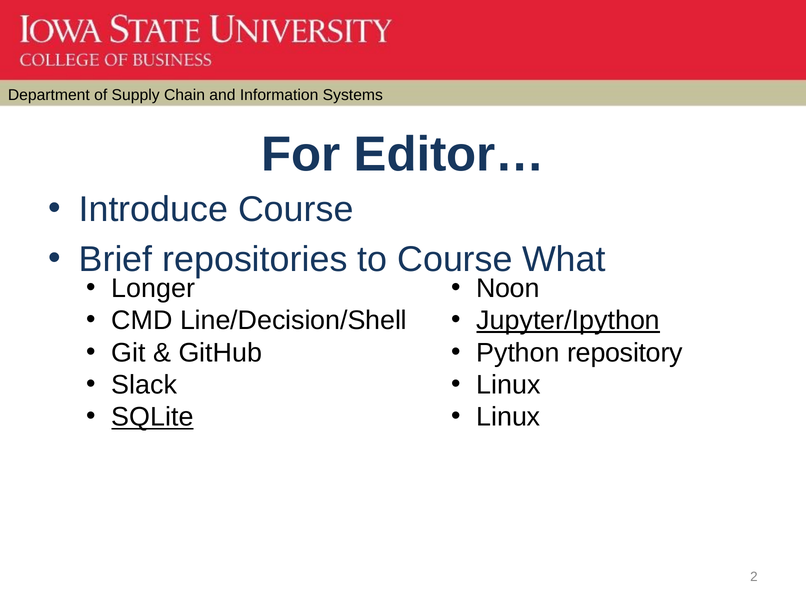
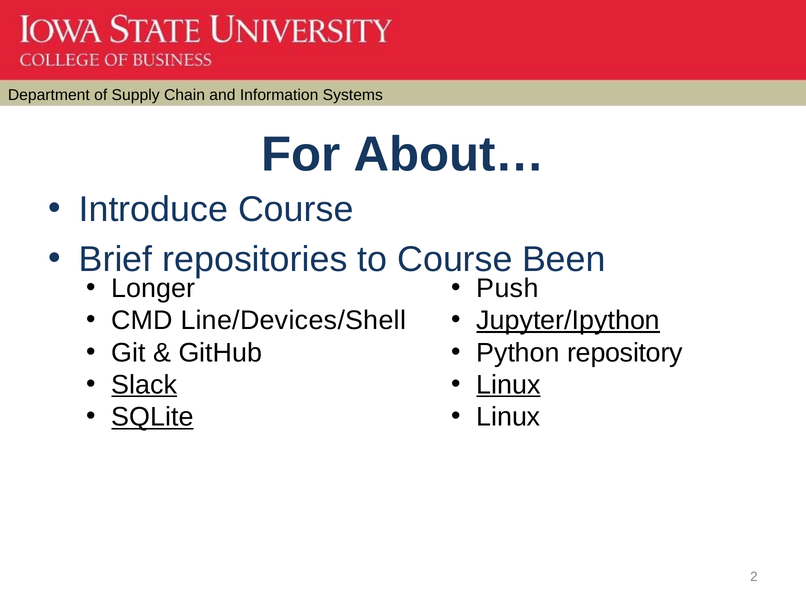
Editor…: Editor… -> About… (449, 155)
What: What -> Been (564, 260)
Noon: Noon -> Push (507, 288)
Line/Decision/Shell: Line/Decision/Shell -> Line/Devices/Shell (293, 321)
Slack underline: none -> present (144, 385)
Linux underline: none -> present (508, 385)
